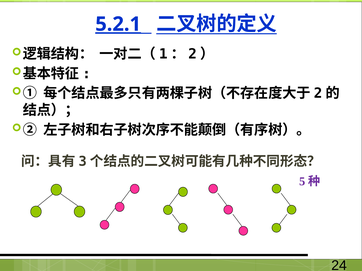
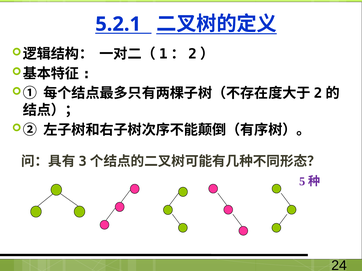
5.2.1 underline: present -> none (118, 24)
